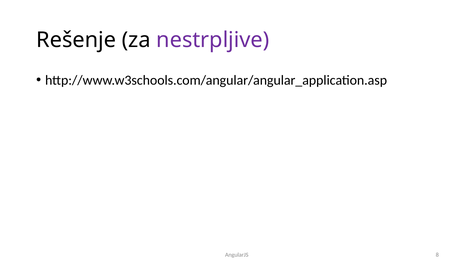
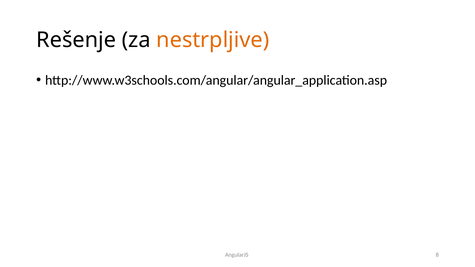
nestrpljive colour: purple -> orange (213, 40)
